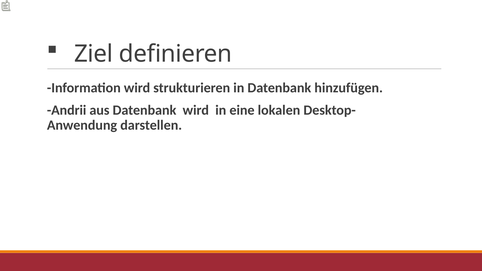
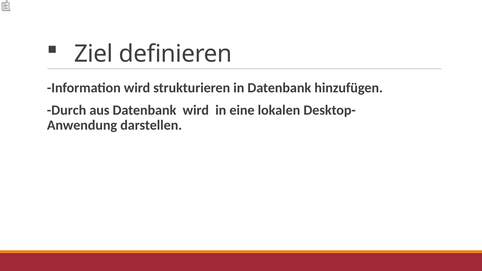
Andrii: Andrii -> Durch (67, 110)
